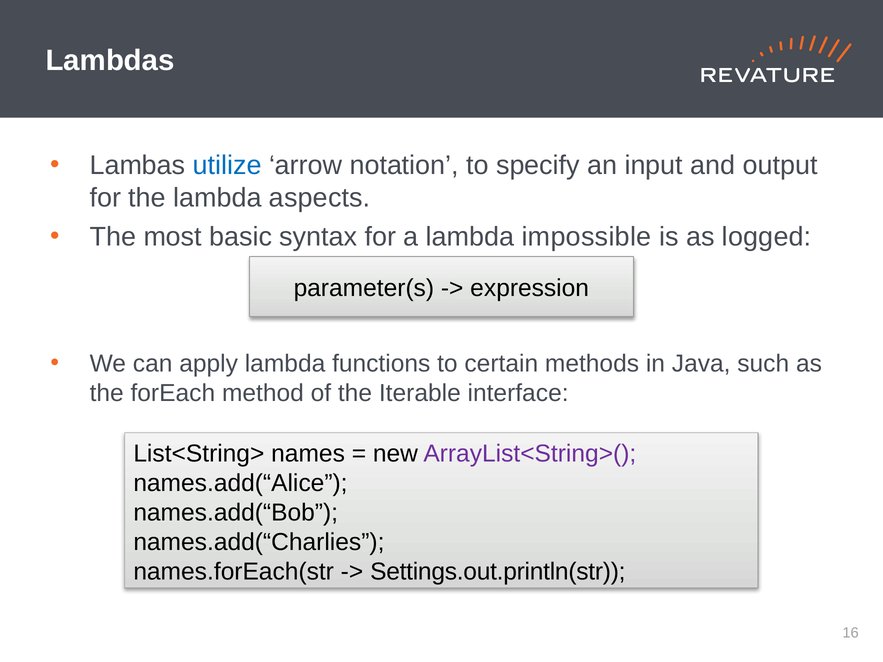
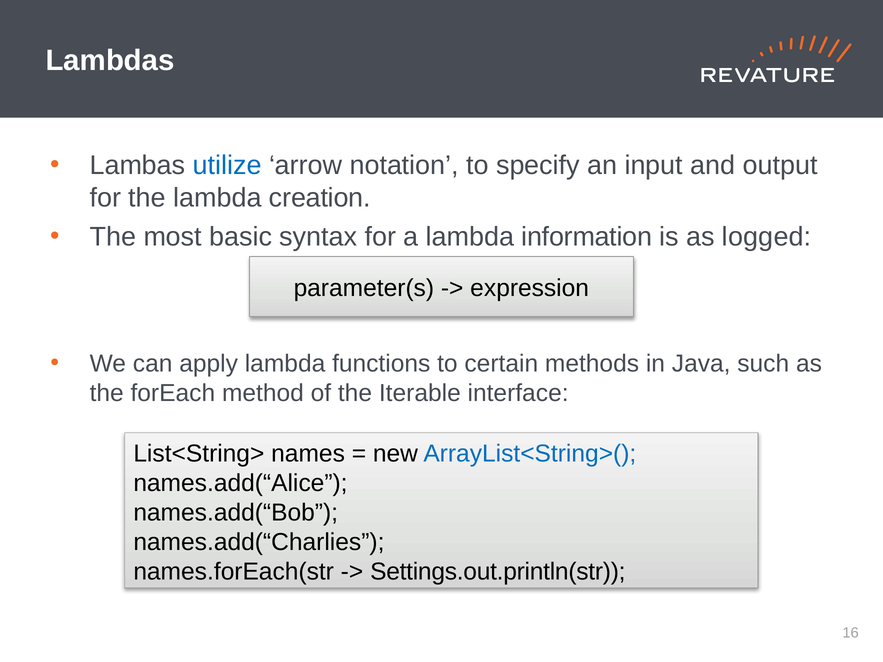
aspects: aspects -> creation (320, 198)
impossible: impossible -> information (587, 237)
ArrayList<String>( colour: purple -> blue (530, 454)
